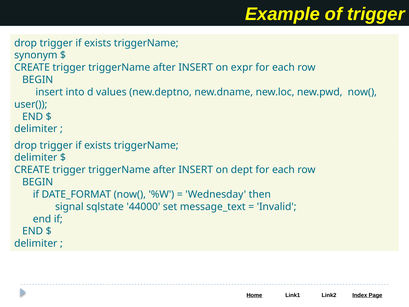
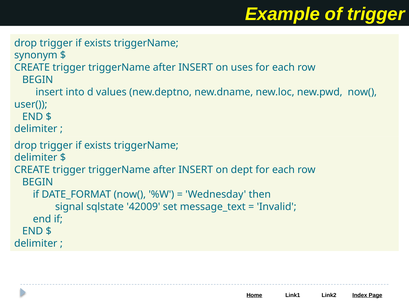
expr: expr -> uses (242, 67)
44000: 44000 -> 42009 (143, 207)
